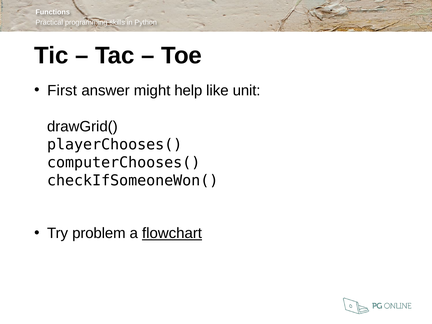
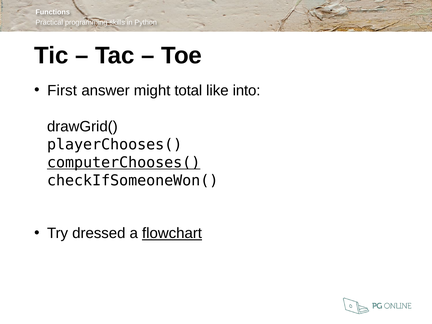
help: help -> total (188, 91)
unit: unit -> into (247, 91)
computerChooses( underline: none -> present (124, 163)
problem: problem -> dressed (99, 233)
